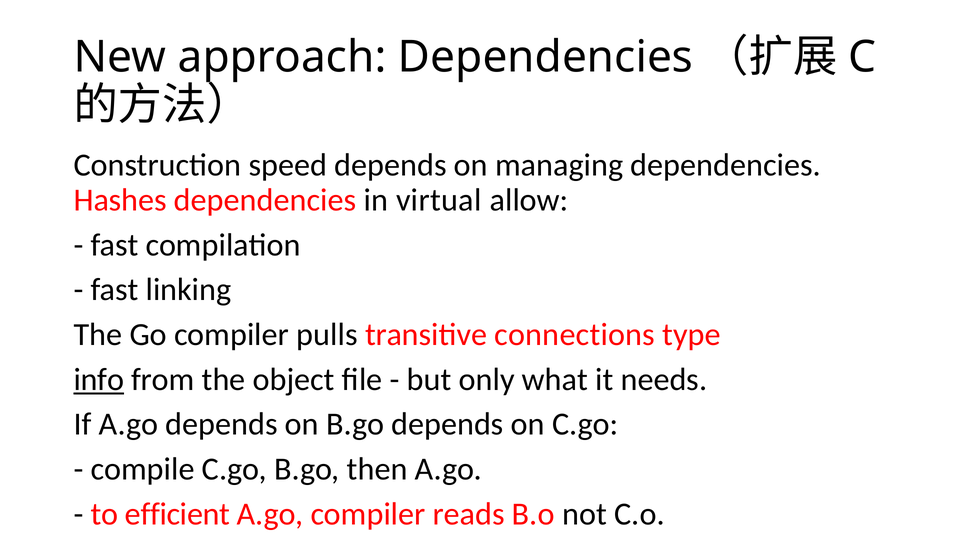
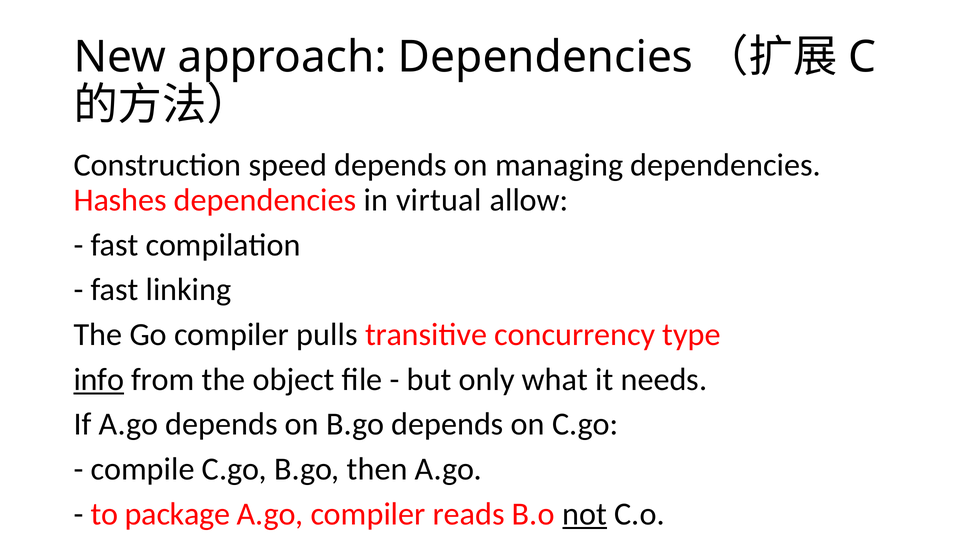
connections: connections -> concurrency (575, 335)
efficient: efficient -> package (177, 514)
not underline: none -> present (585, 514)
